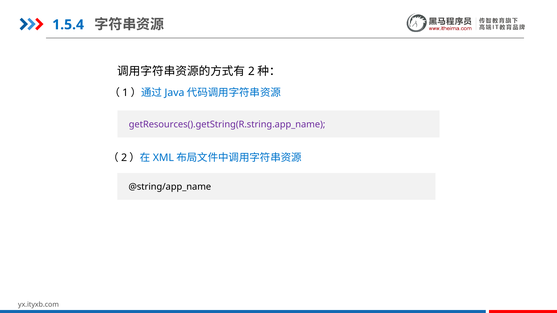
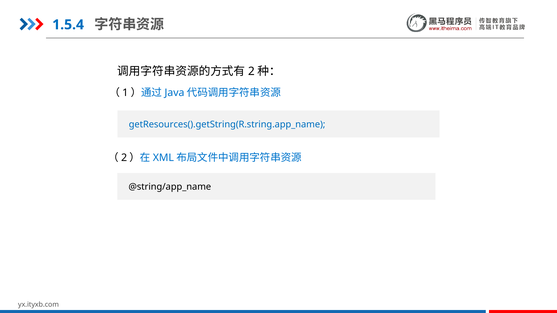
getResources().getString(R.string.app_name colour: purple -> blue (227, 124)
